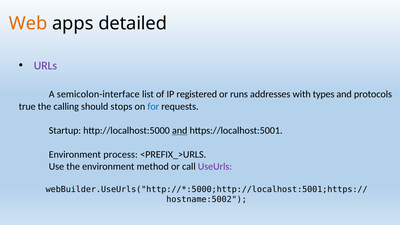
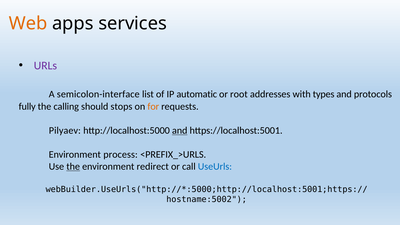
detailed: detailed -> services (133, 24)
registered: registered -> automatic (197, 94)
runs: runs -> root (239, 94)
true: true -> fully (27, 107)
for colour: blue -> orange (153, 107)
Startup: Startup -> Pilyaev (65, 131)
the underline: none -> present (73, 167)
method: method -> redirect (153, 167)
UseUrls colour: purple -> blue (215, 167)
